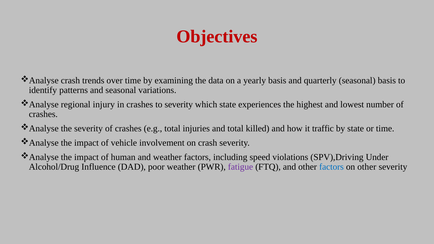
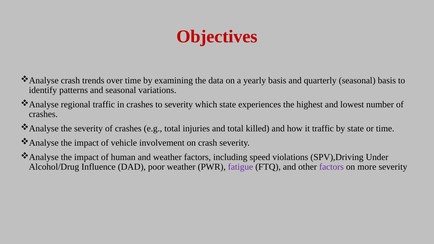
regional injury: injury -> traffic (104, 105)
factors colour: blue -> purple (331, 167)
on other: other -> more (367, 167)
